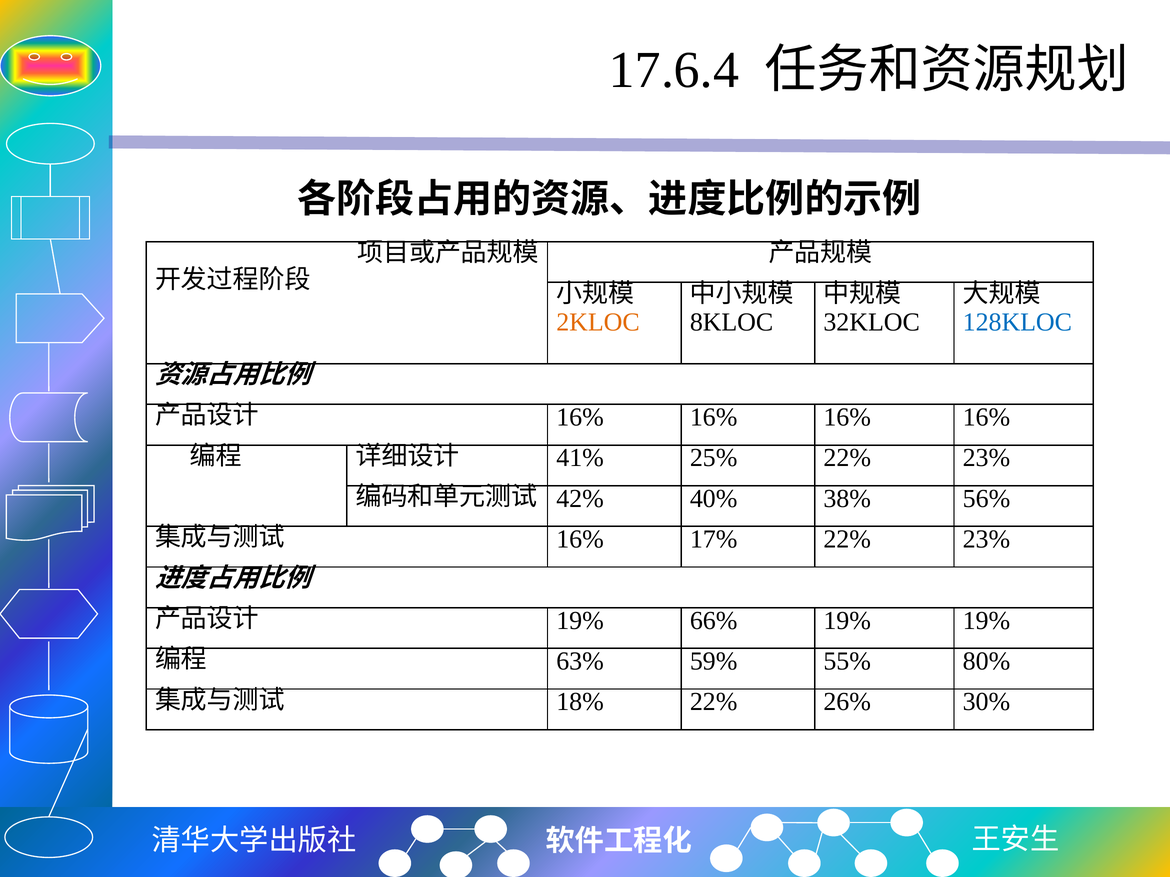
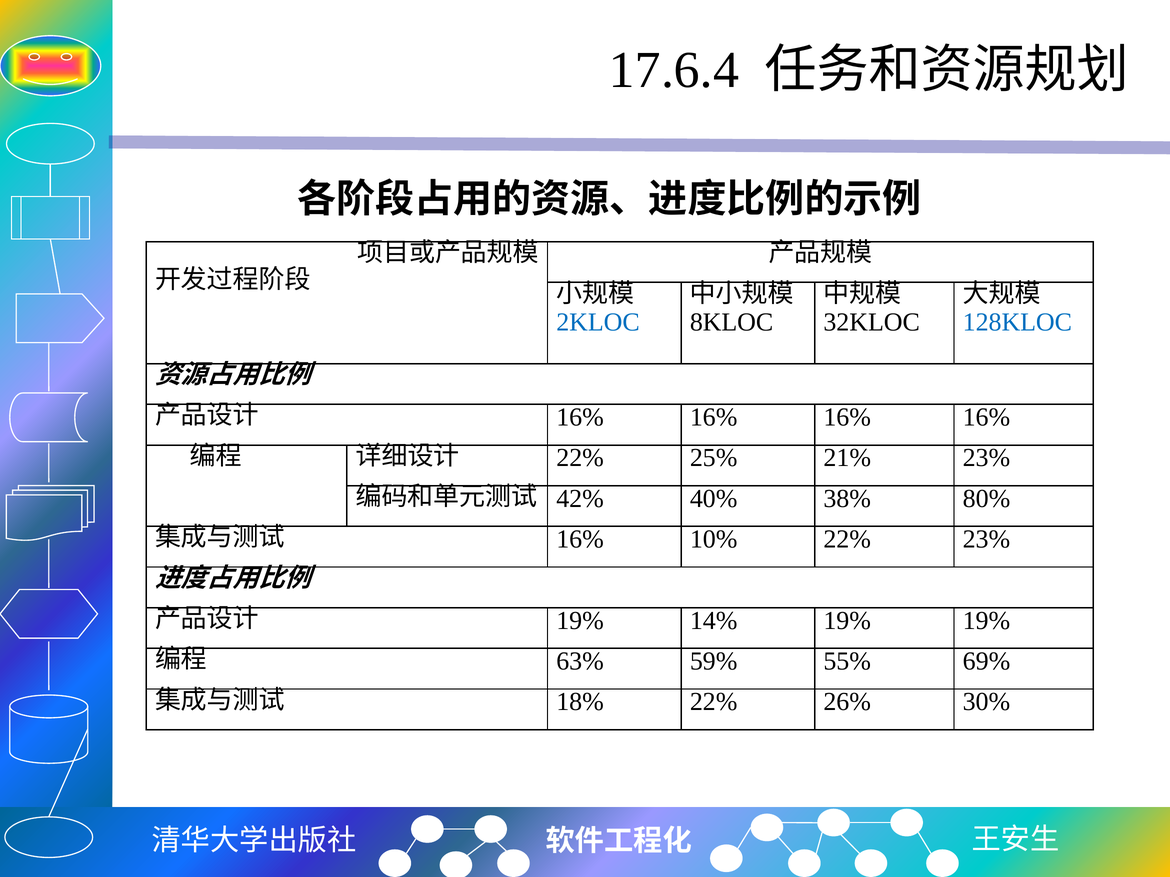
2KLOC colour: orange -> blue (598, 322)
41%: 41% -> 22% (580, 458)
25% 22%: 22% -> 21% (847, 458)
56%: 56% -> 80% (986, 499)
17%: 17% -> 10% (714, 539)
66%: 66% -> 14% (714, 621)
80%: 80% -> 69% (986, 661)
